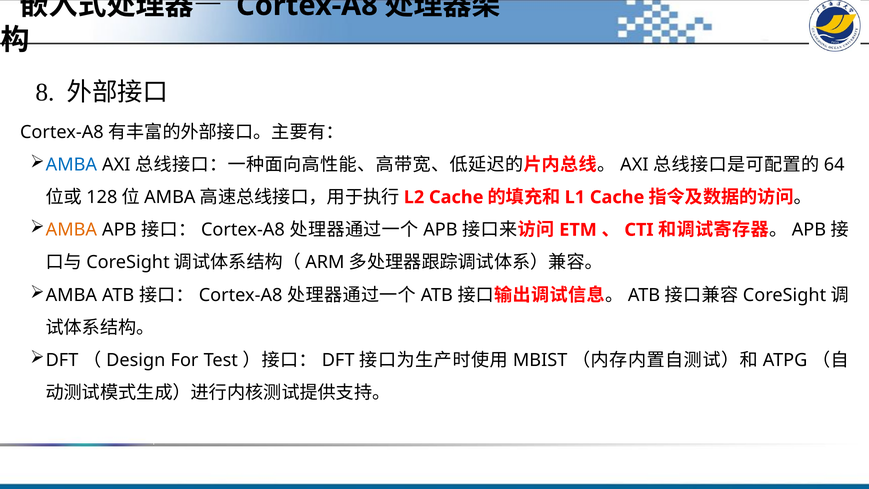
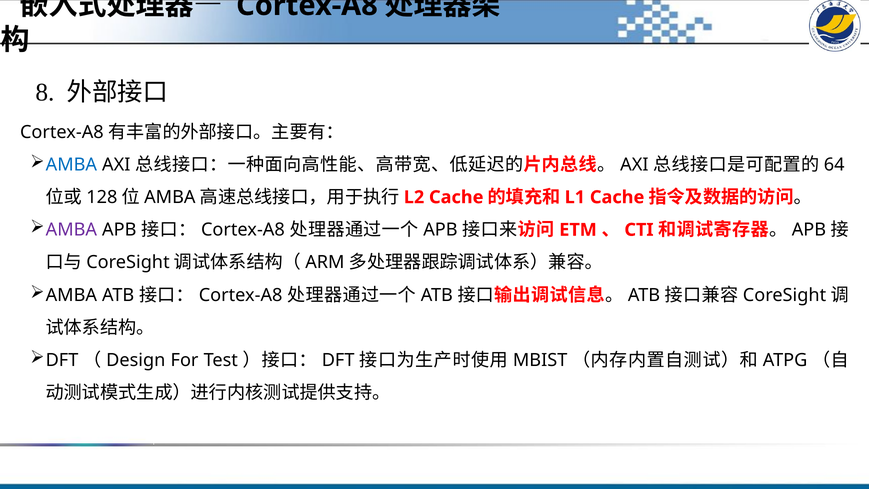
AMBA colour: orange -> purple (71, 230)
